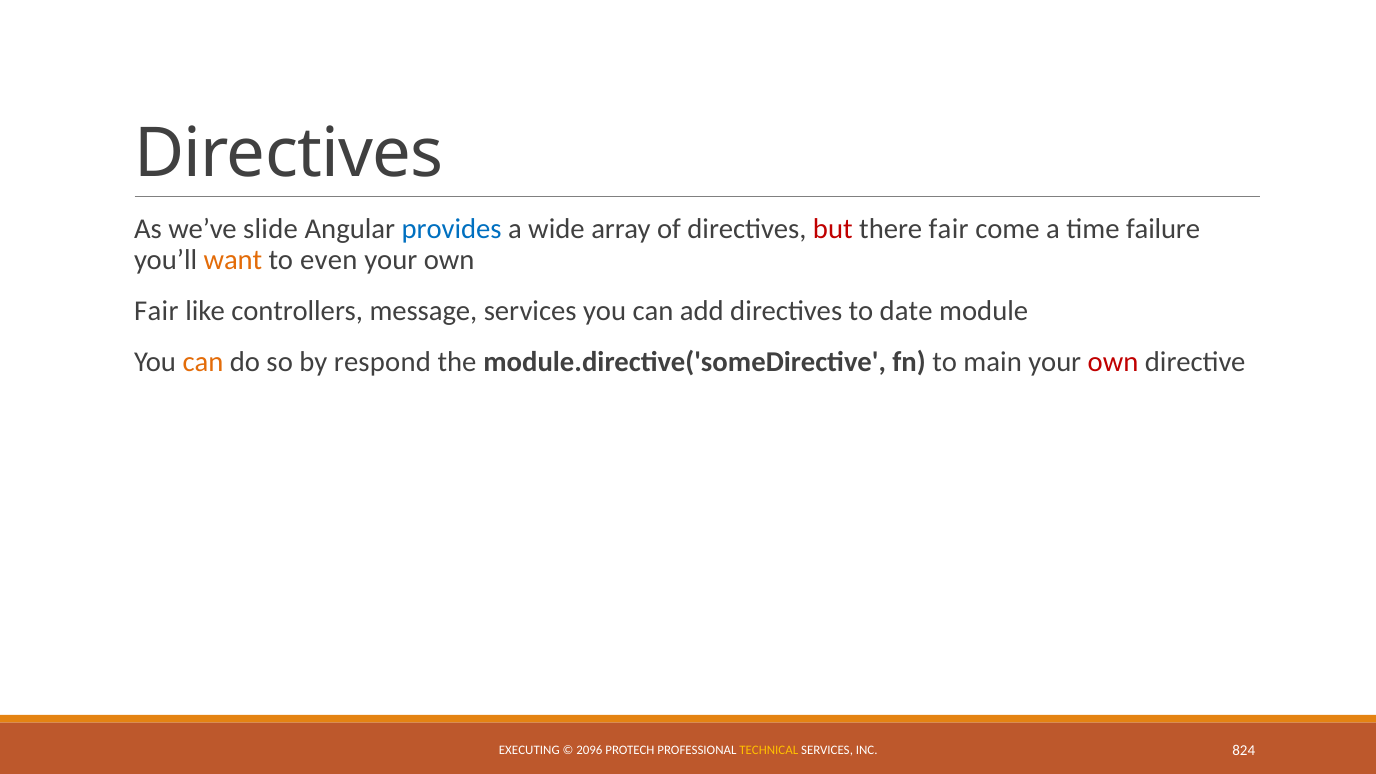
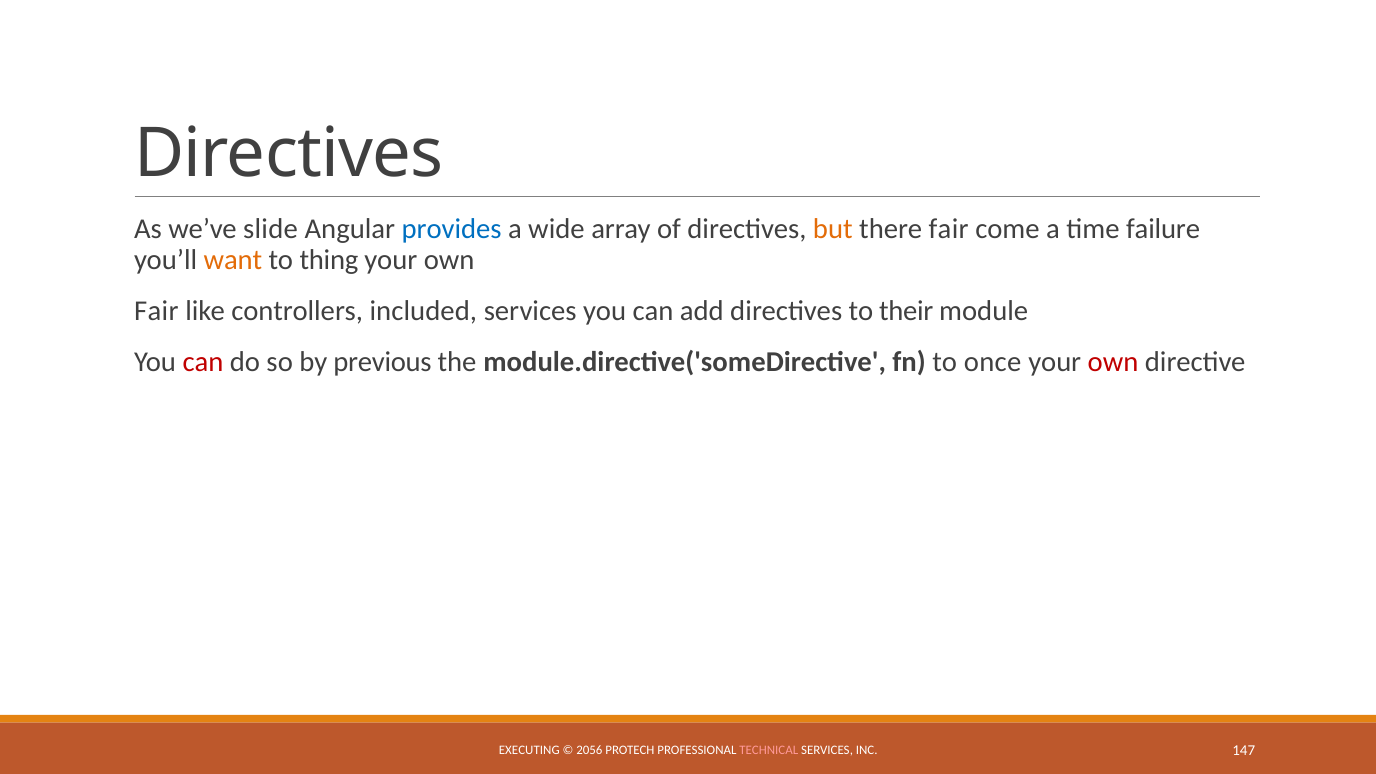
but colour: red -> orange (833, 229)
even: even -> thing (329, 260)
message: message -> included (423, 311)
date: date -> their (906, 311)
can colour: orange -> red (203, 362)
respond: respond -> previous (383, 362)
main: main -> once (993, 362)
2096: 2096 -> 2056 (589, 750)
TECHNICAL colour: yellow -> pink (769, 750)
824: 824 -> 147 (1244, 751)
